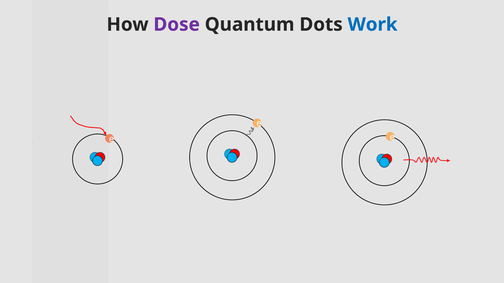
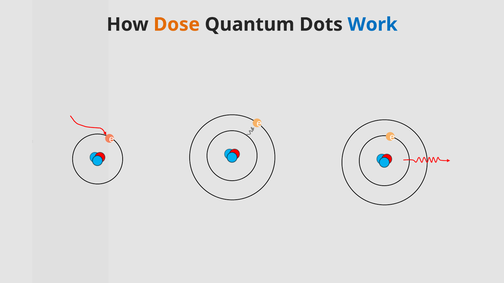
Dose colour: purple -> orange (177, 25)
